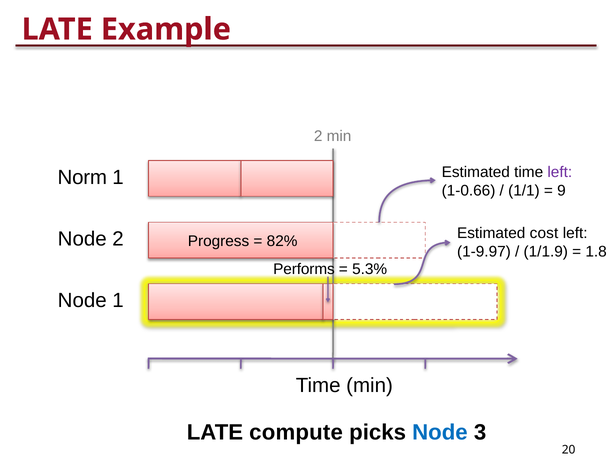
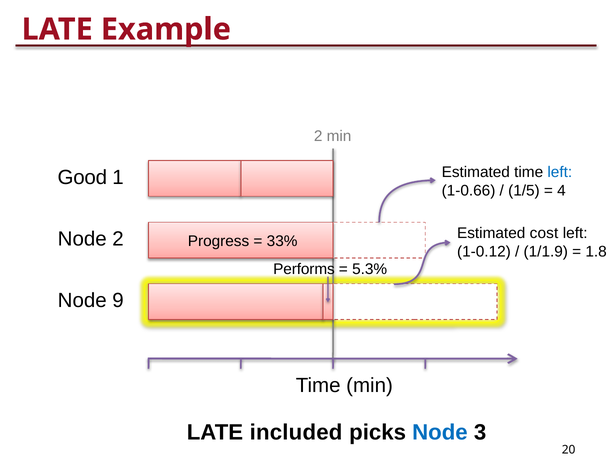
left colour: purple -> blue (560, 172)
Norm: Norm -> Good (82, 178)
1/1: 1/1 -> 1/5 (524, 191)
9: 9 -> 4 (561, 191)
82%: 82% -> 33% (282, 241)
1-9.97: 1-9.97 -> 1-0.12 (484, 252)
Node 1: 1 -> 9 (118, 301)
compute: compute -> included (296, 433)
